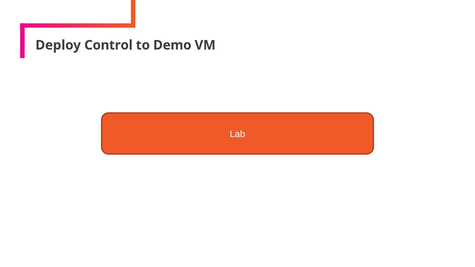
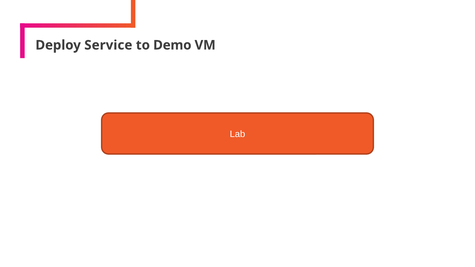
Control: Control -> Service (108, 45)
